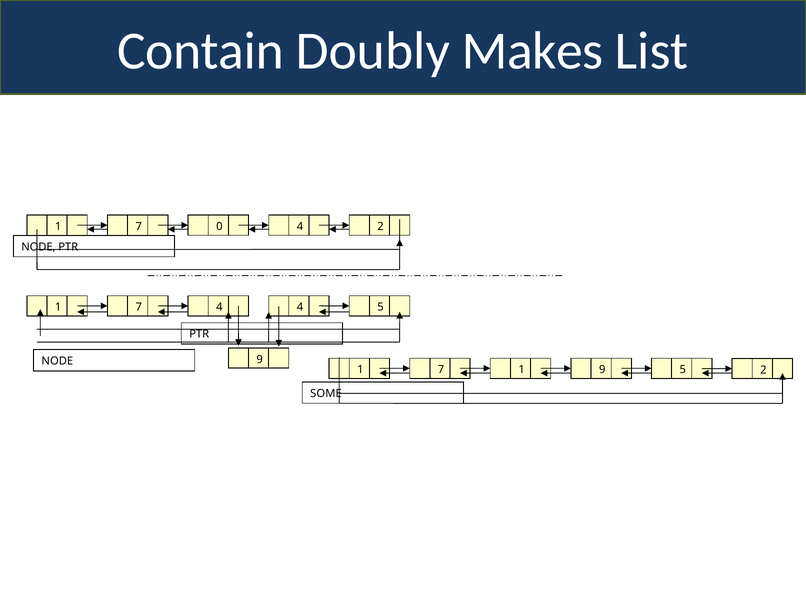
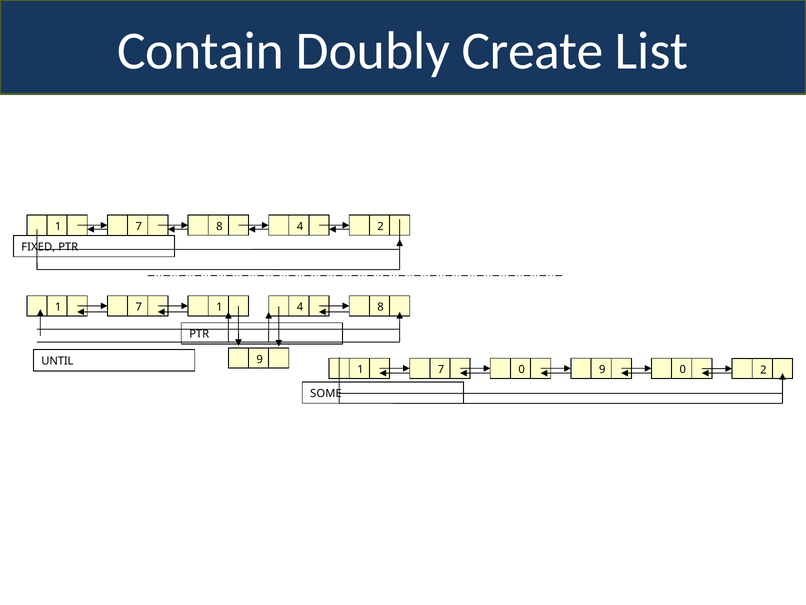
Makes: Makes -> Create (533, 51)
7 0: 0 -> 8 (219, 226)
NODE: NODE -> FIXED (38, 247)
7 4: 4 -> 1 (219, 307)
4 5: 5 -> 8 (381, 307)
NODE: NODE -> UNTIL (57, 361)
7 1: 1 -> 0 (522, 369)
9 5: 5 -> 0 (683, 369)
